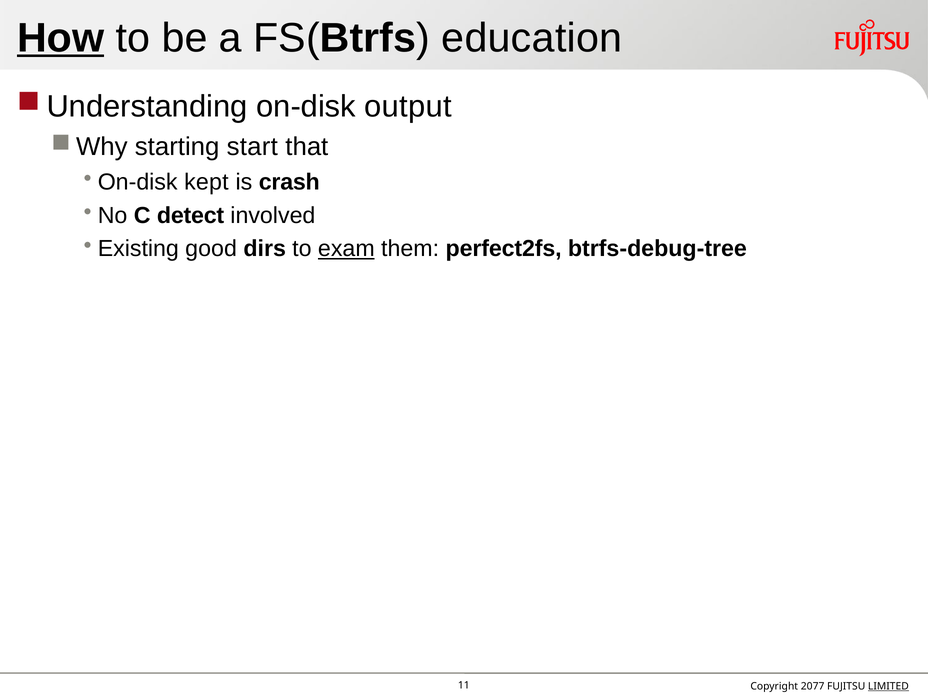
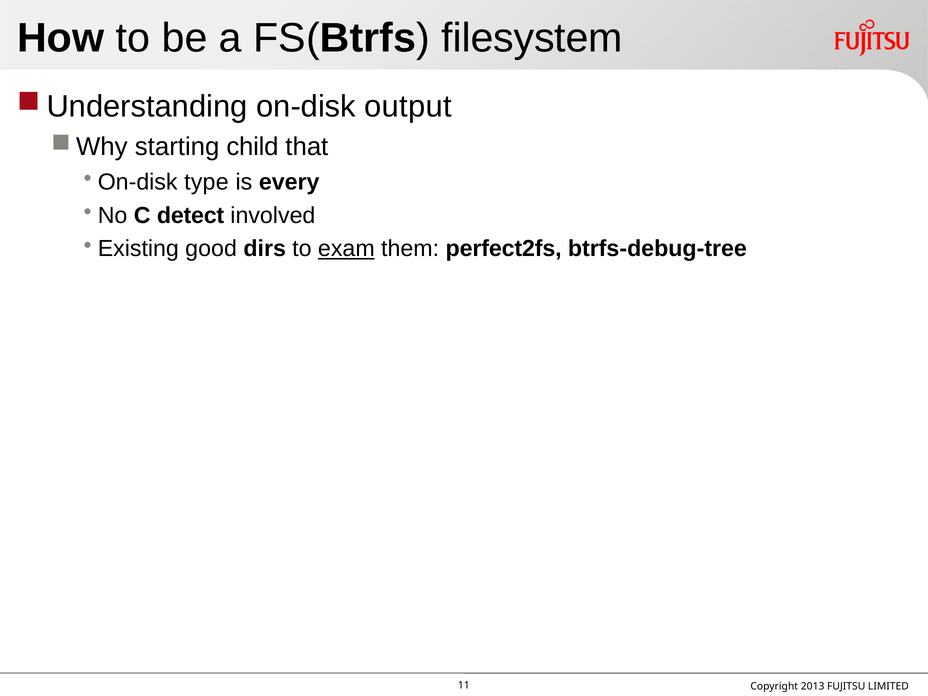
How underline: present -> none (61, 38)
education: education -> filesystem (532, 38)
start: start -> child (252, 147)
kept: kept -> type (206, 182)
crash: crash -> every (289, 182)
2077: 2077 -> 2013 (813, 686)
LIMITED underline: present -> none (888, 686)
